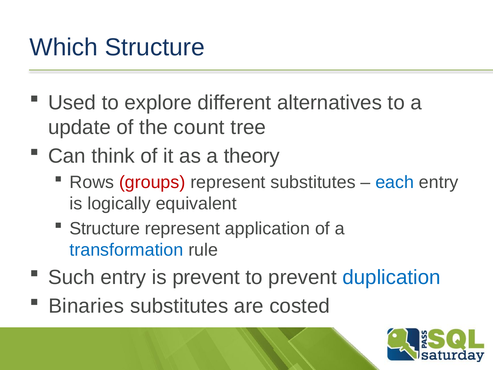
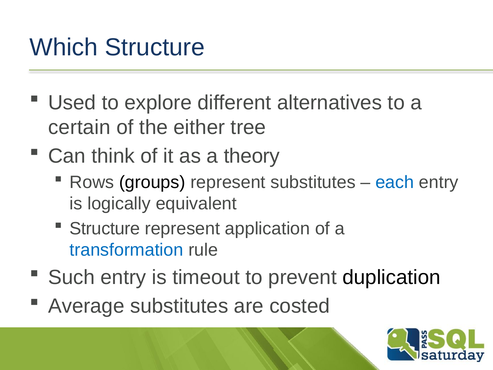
update: update -> certain (79, 127)
count: count -> either (199, 127)
groups colour: red -> black (152, 182)
is prevent: prevent -> timeout (206, 277)
duplication colour: blue -> black (392, 277)
Binaries: Binaries -> Average (86, 306)
